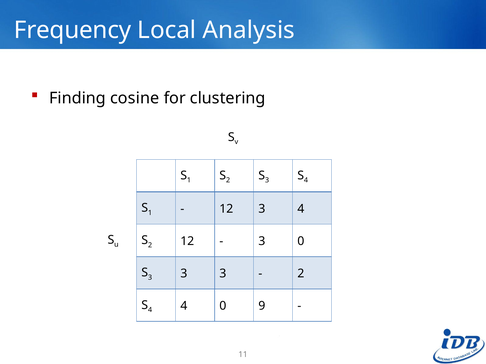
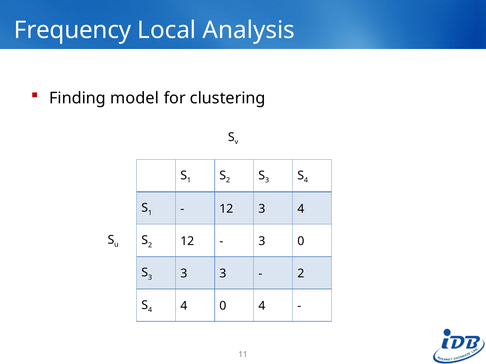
cosine: cosine -> model (135, 98)
0 9: 9 -> 4 (262, 306)
